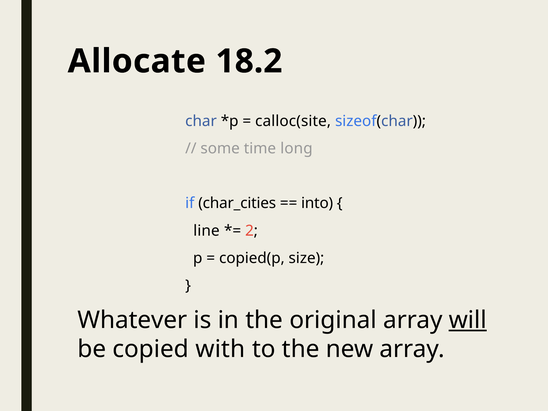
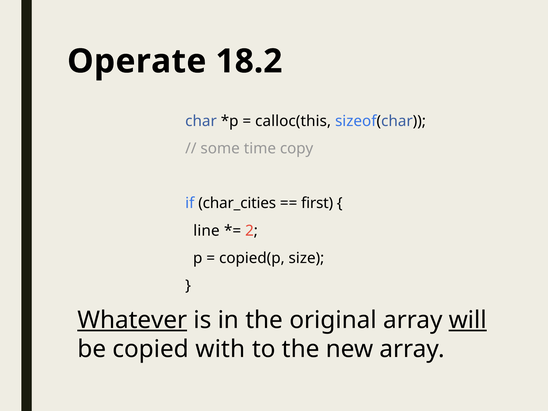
Allocate: Allocate -> Operate (137, 61)
calloc(site: calloc(site -> calloc(this (293, 121)
long: long -> copy (297, 148)
into: into -> first (317, 203)
Whatever underline: none -> present (132, 320)
